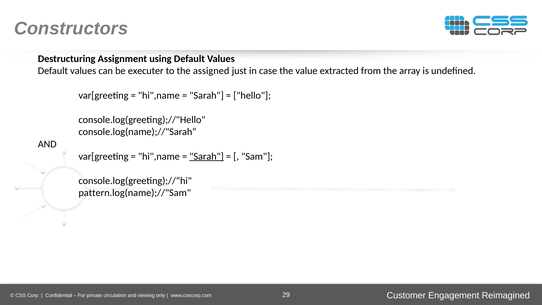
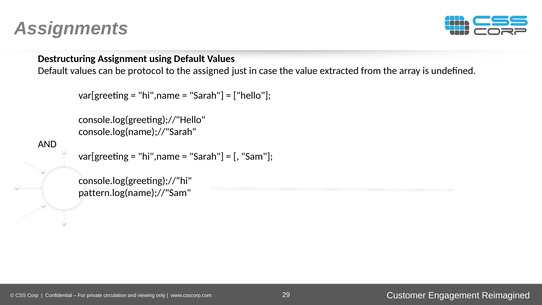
Constructors: Constructors -> Assignments (71, 29)
executer: executer -> protocol (146, 71)
Sarah underline: present -> none (207, 156)
